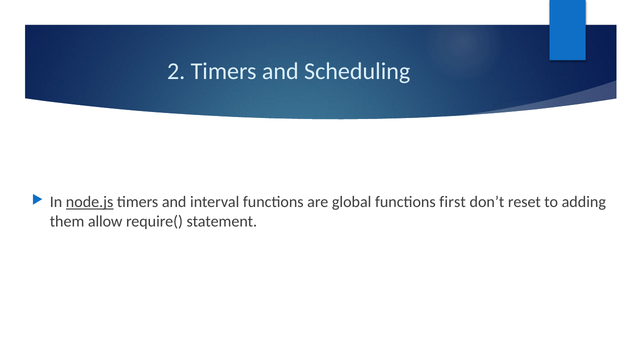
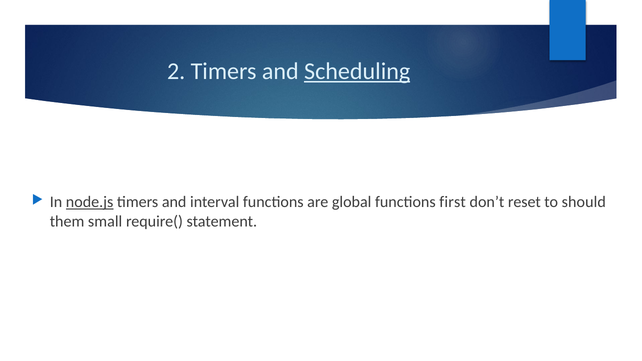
Scheduling underline: none -> present (357, 72)
adding: adding -> should (584, 202)
allow: allow -> small (105, 221)
